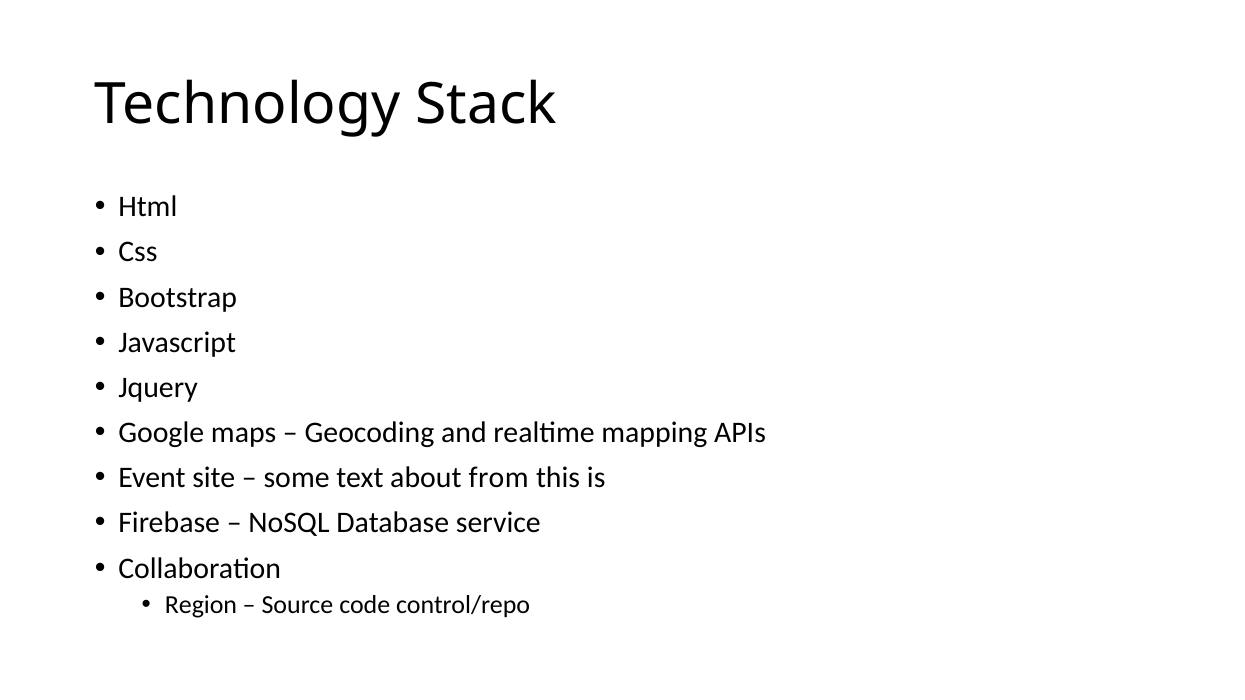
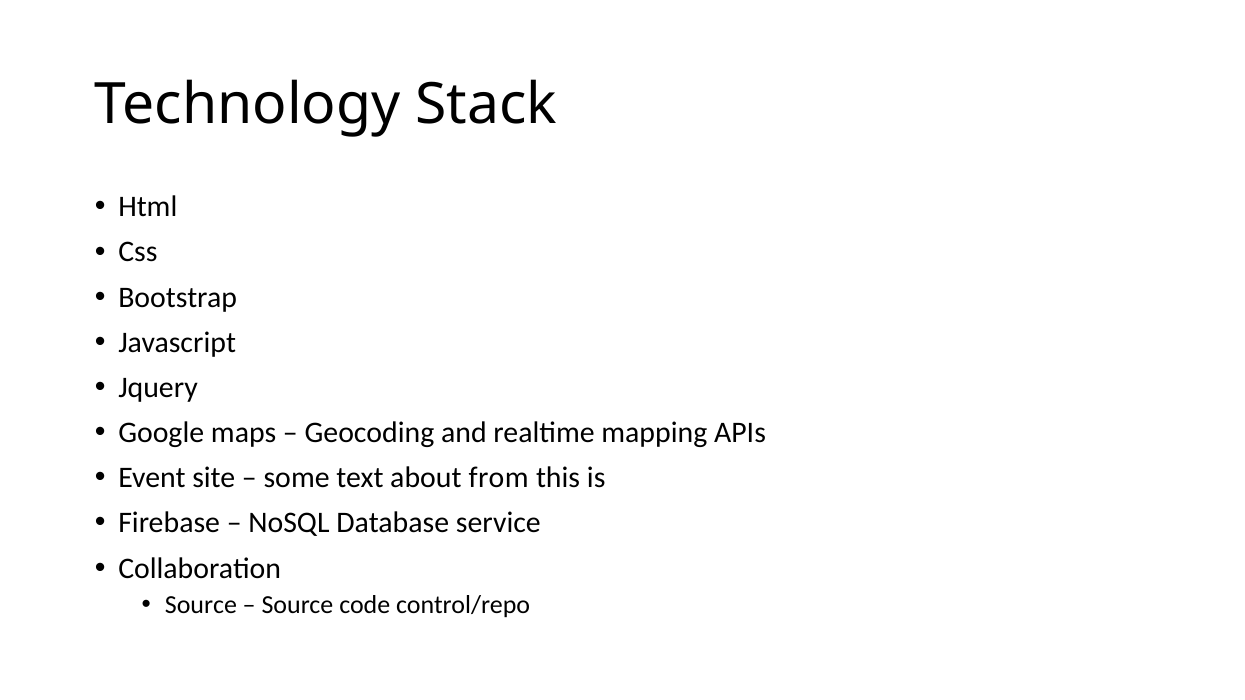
Region: Region -> Source (201, 605)
